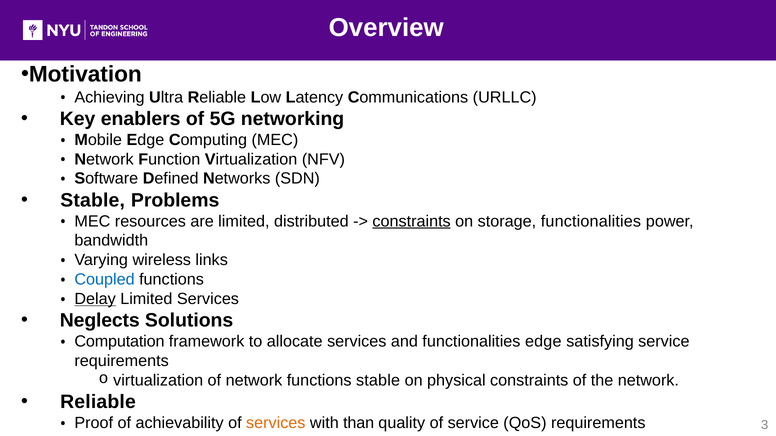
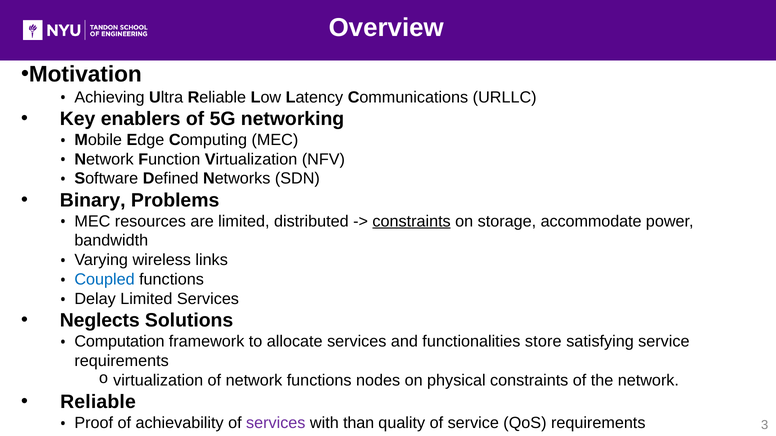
Stable: Stable -> Binary (93, 200)
storage functionalities: functionalities -> accommodate (591, 222)
Delay underline: present -> none (95, 299)
functionalities edge: edge -> store (543, 342)
functions stable: stable -> nodes (378, 381)
services colour: orange -> purple (276, 423)
